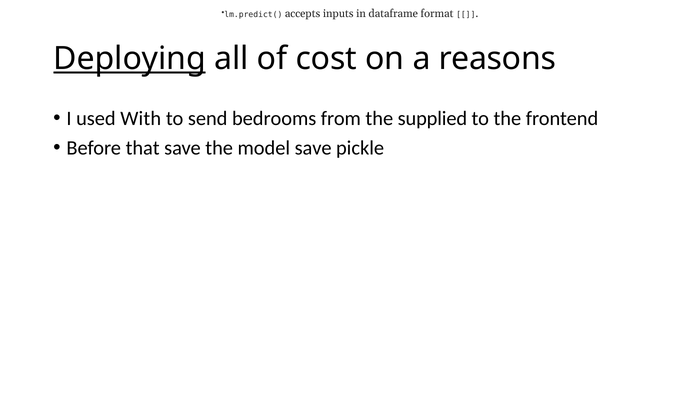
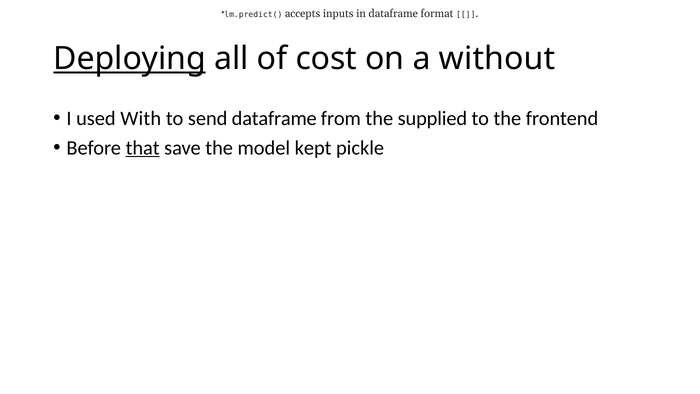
reasons: reasons -> without (497, 59)
send bedrooms: bedrooms -> dataframe (274, 118)
that underline: none -> present (143, 148)
model save: save -> kept (313, 148)
